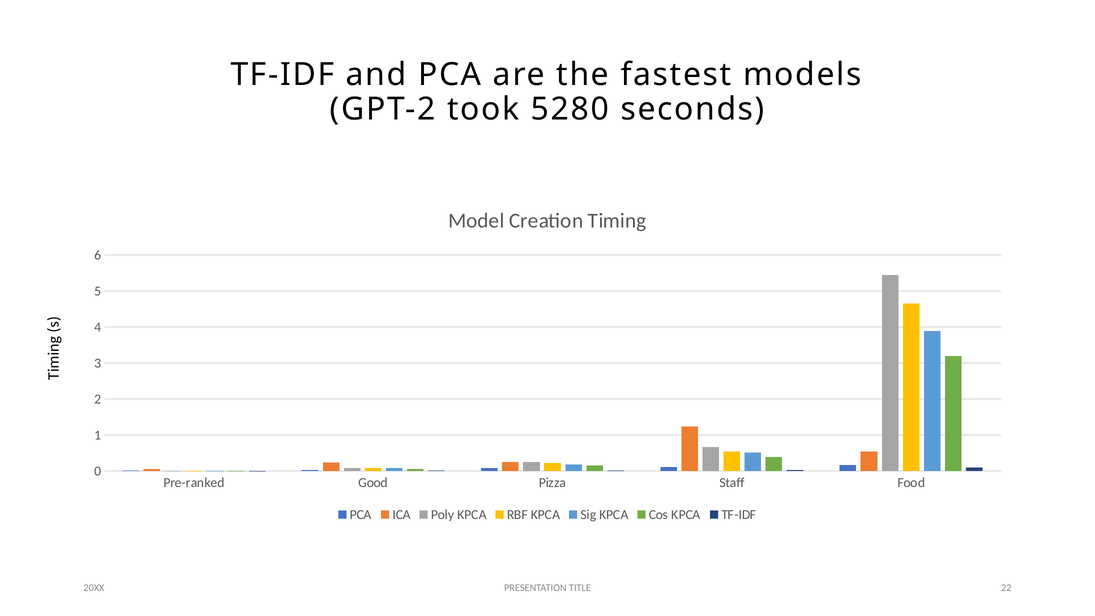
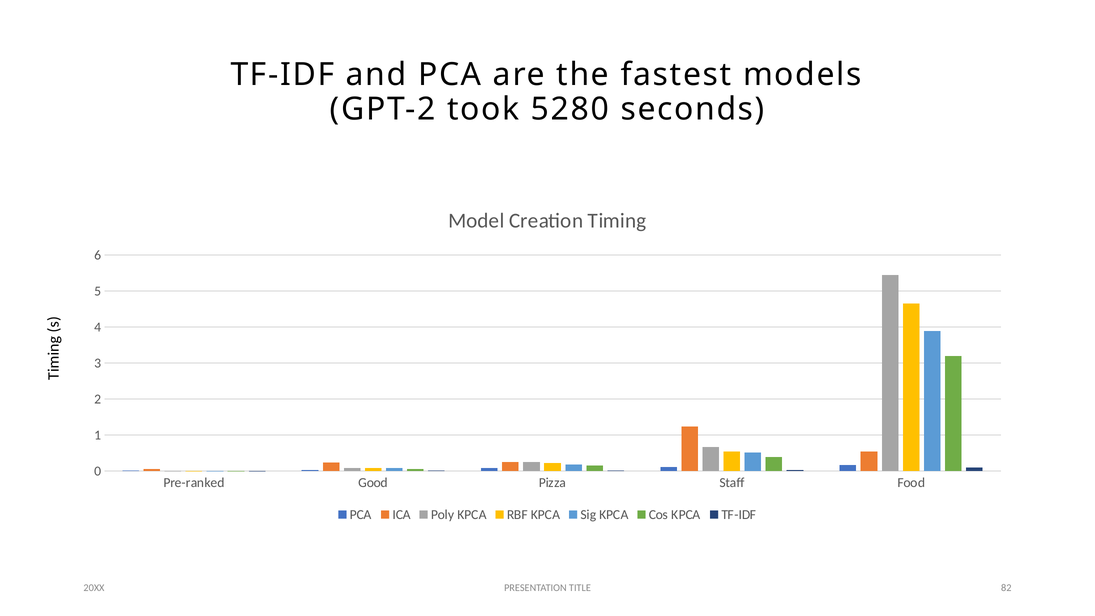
22: 22 -> 82 (1006, 588)
